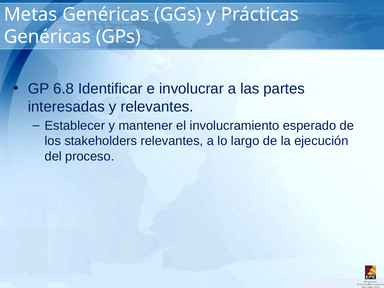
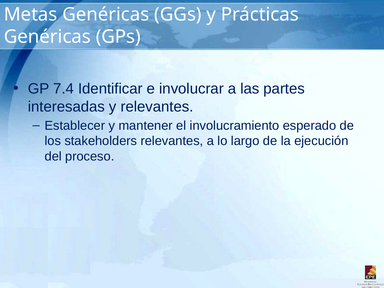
6.8: 6.8 -> 7.4 (64, 89)
